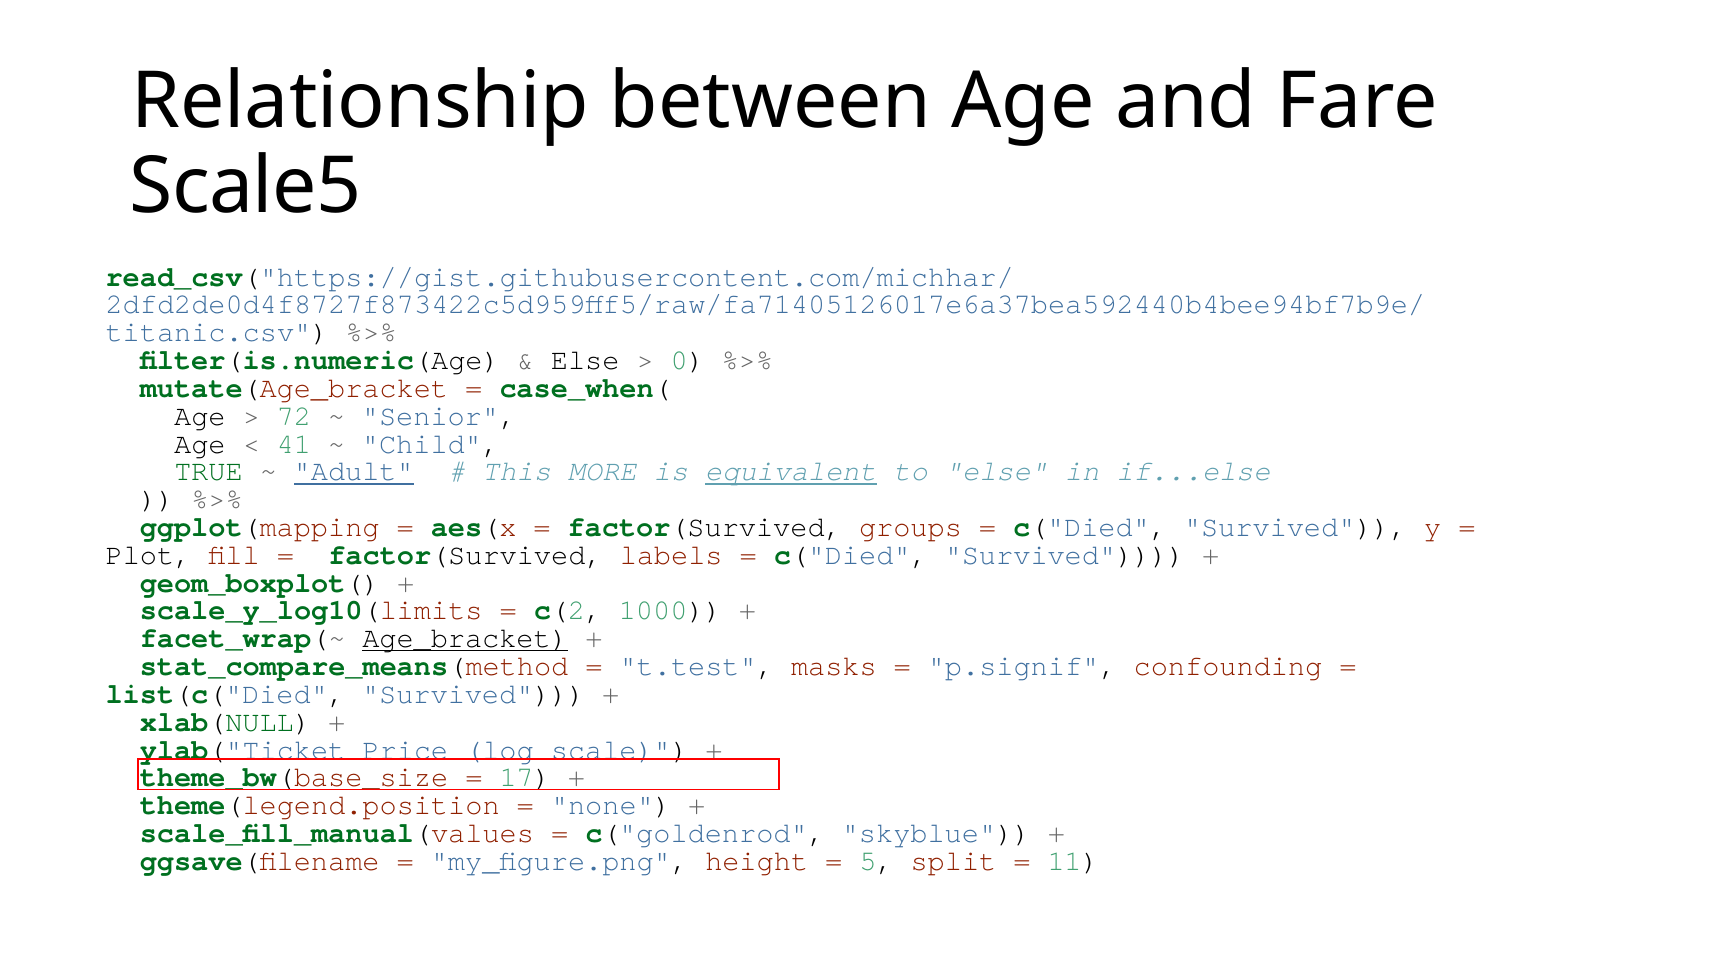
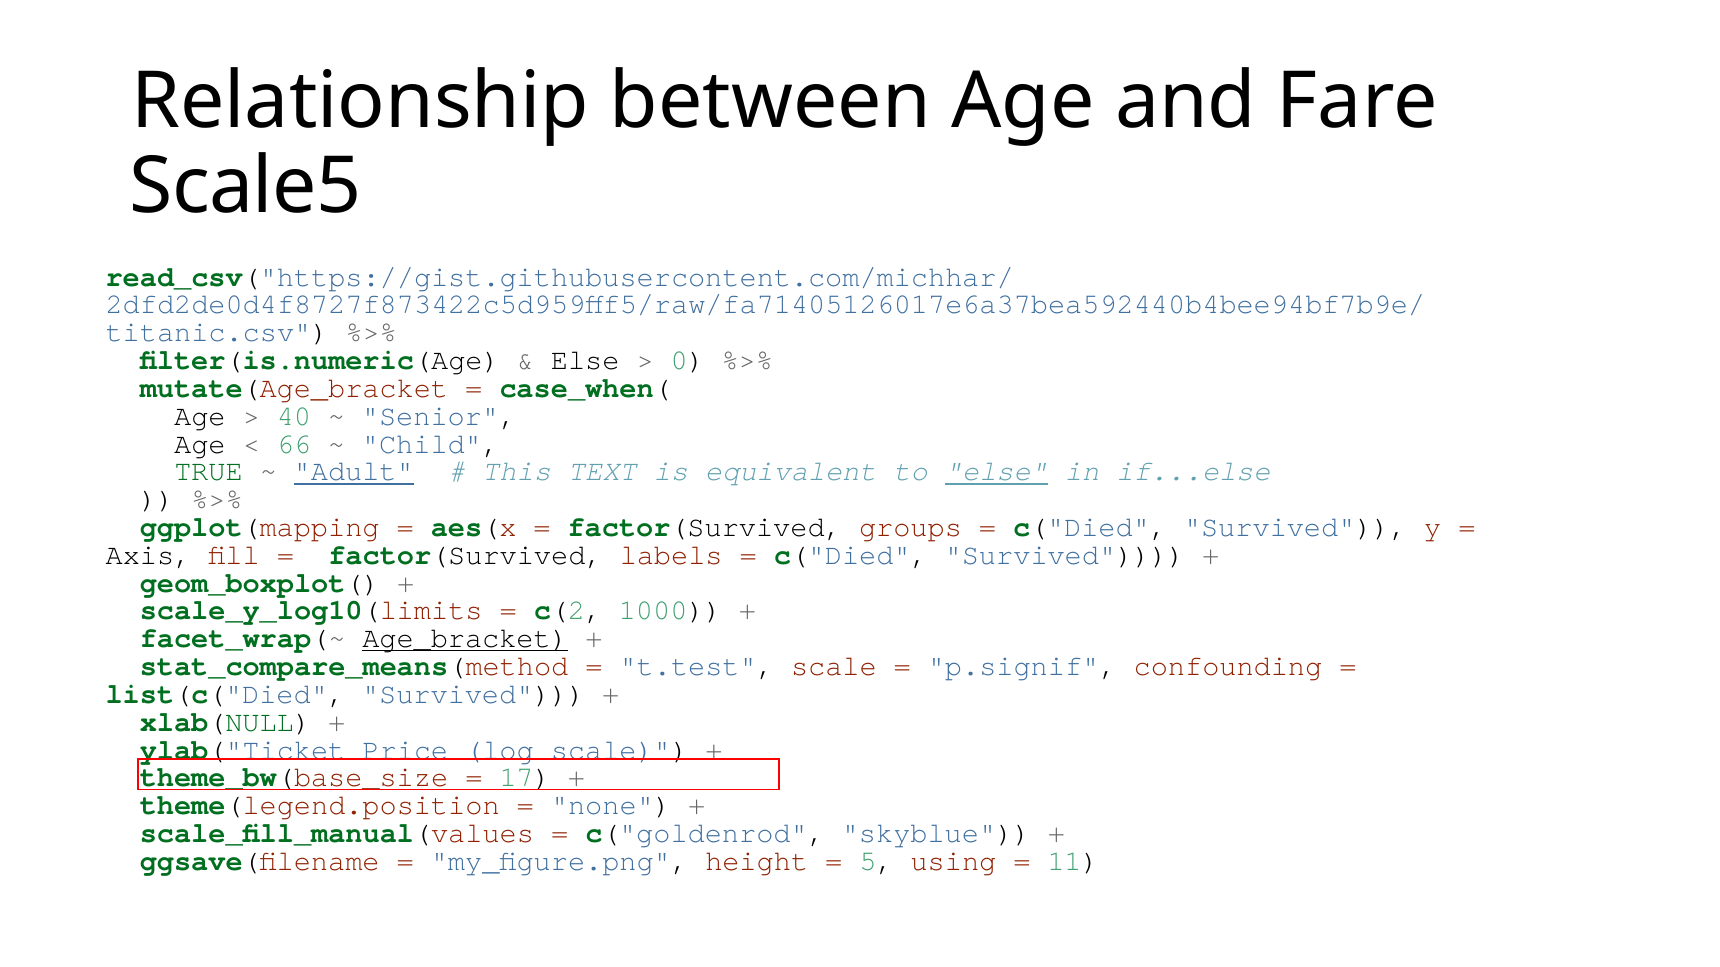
72: 72 -> 40 (294, 416)
41: 41 -> 66 (294, 444)
MORE: MORE -> TEXT (602, 472)
equivalent underline: present -> none (791, 472)
else underline: none -> present (996, 472)
Plot: Plot -> Axis (149, 555)
t.test masks: masks -> scale (834, 666)
split: split -> using (953, 861)
